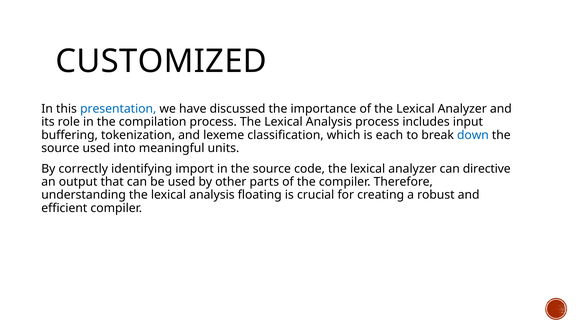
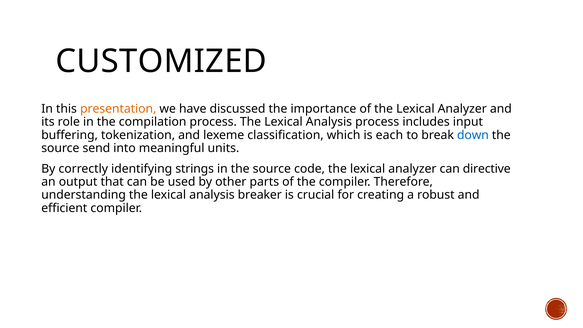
presentation colour: blue -> orange (118, 109)
source used: used -> send (96, 148)
import: import -> strings (195, 169)
floating: floating -> breaker (260, 195)
